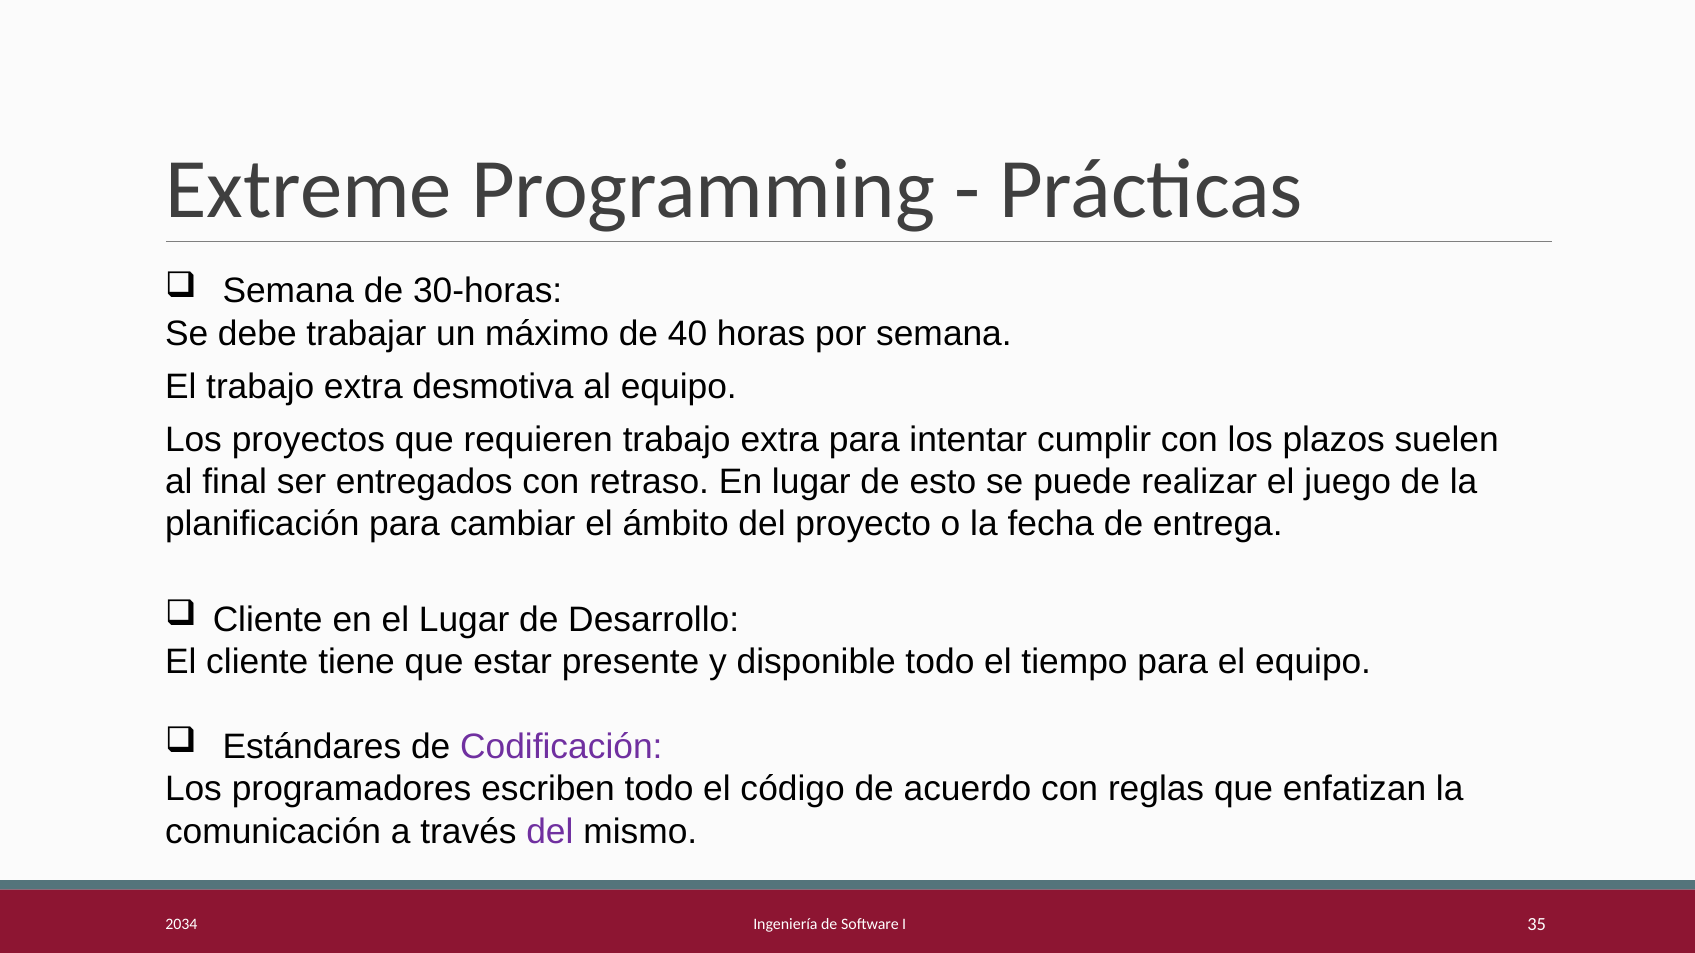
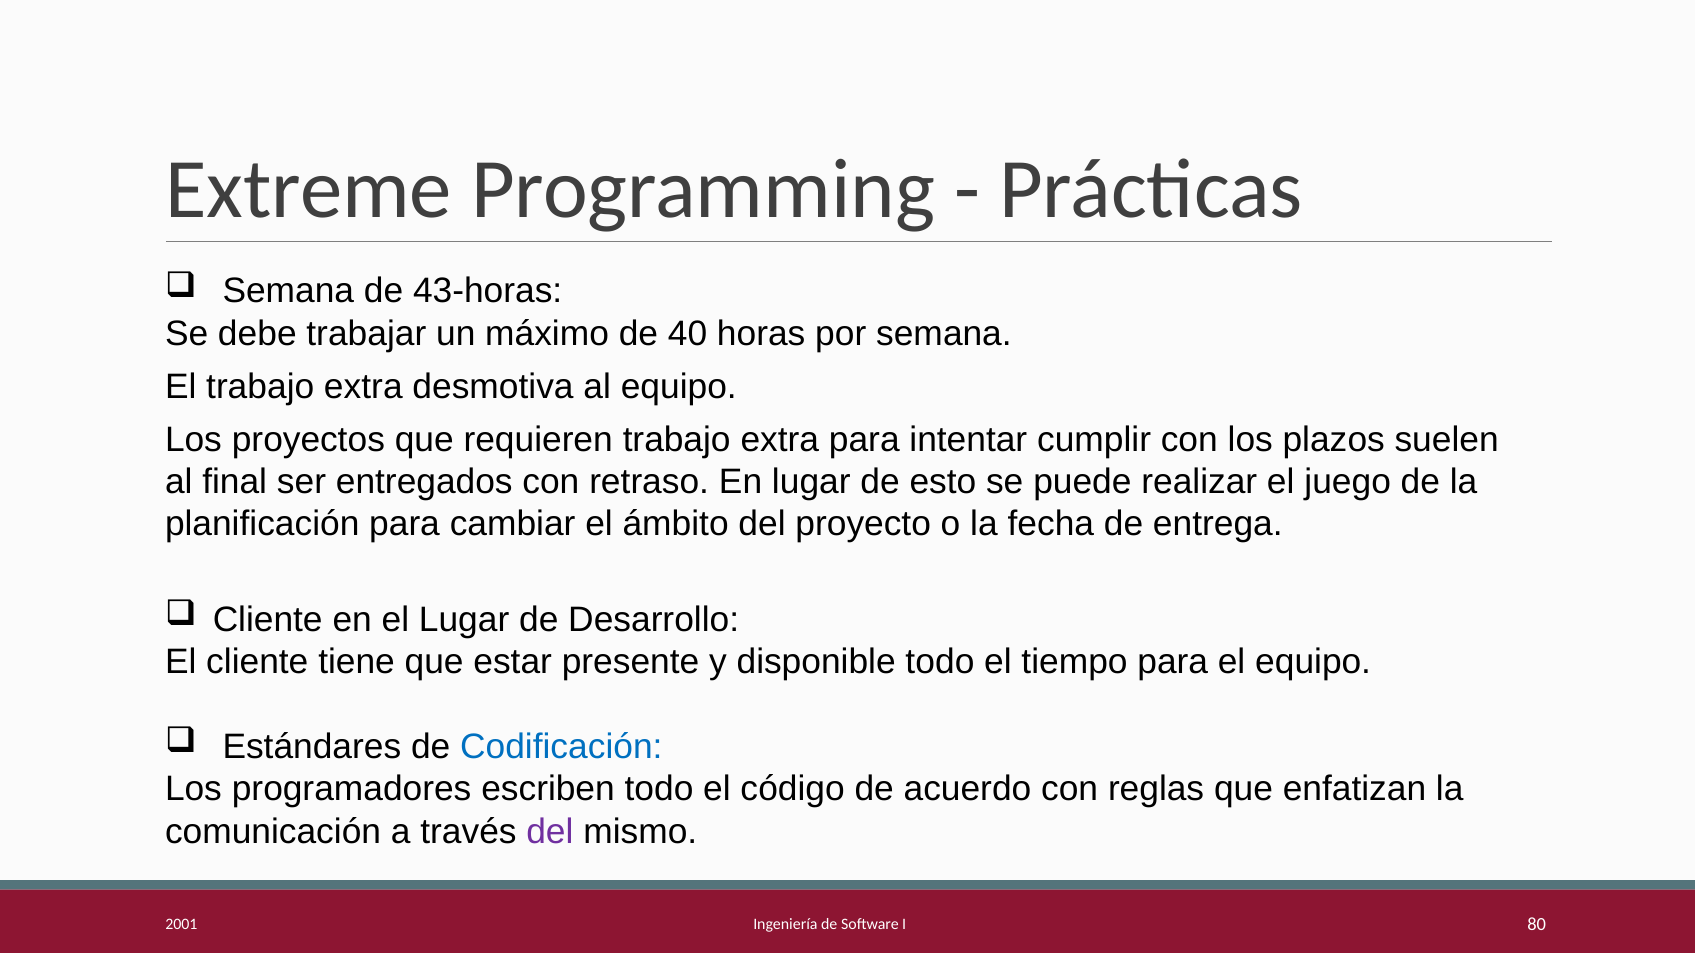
30-horas: 30-horas -> 43-horas (488, 291)
Codificación colour: purple -> blue (561, 747)
35: 35 -> 80 (1537, 925)
2034: 2034 -> 2001 (181, 925)
